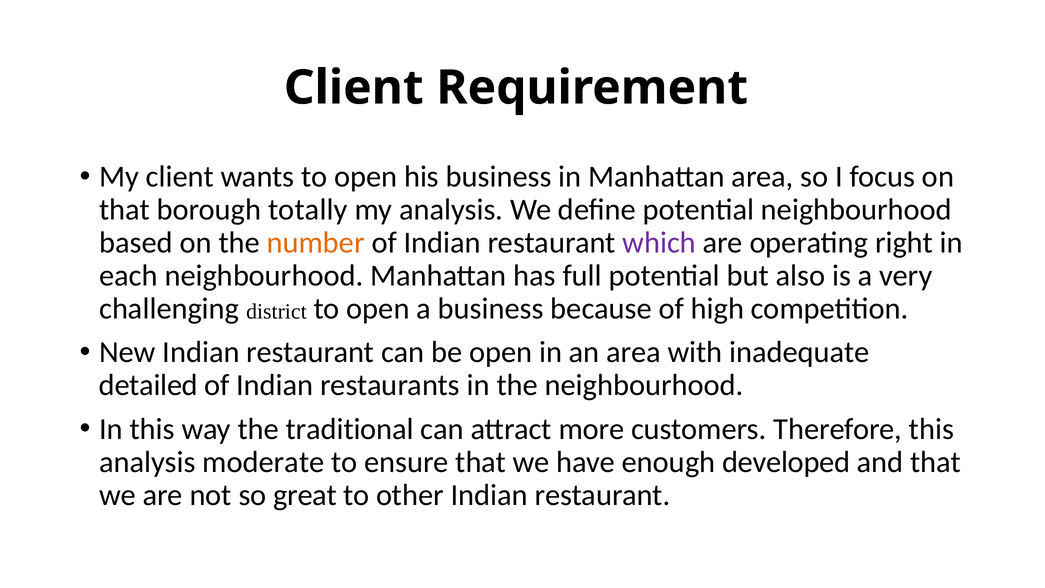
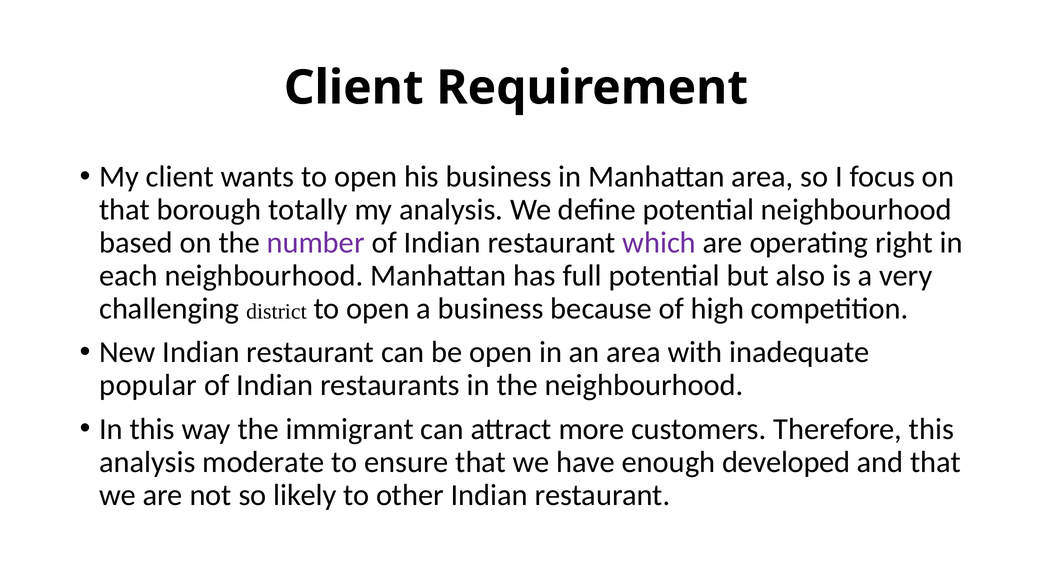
number colour: orange -> purple (316, 243)
detailed: detailed -> popular (148, 385)
traditional: traditional -> immigrant (350, 429)
great: great -> likely (305, 495)
